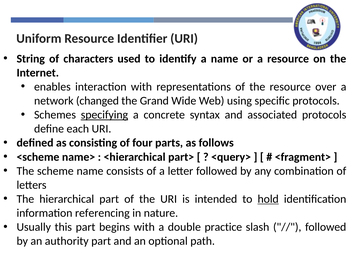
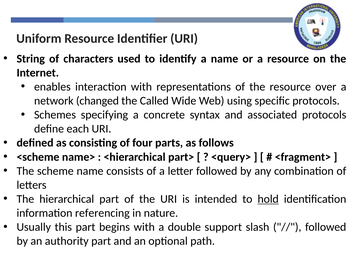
Grand: Grand -> Called (154, 101)
specifying underline: present -> none (104, 115)
practice: practice -> support (223, 227)
